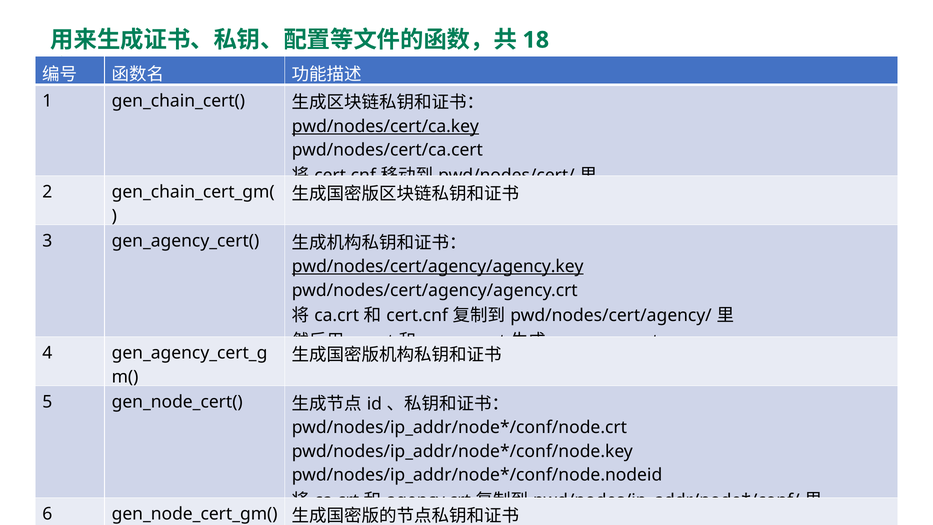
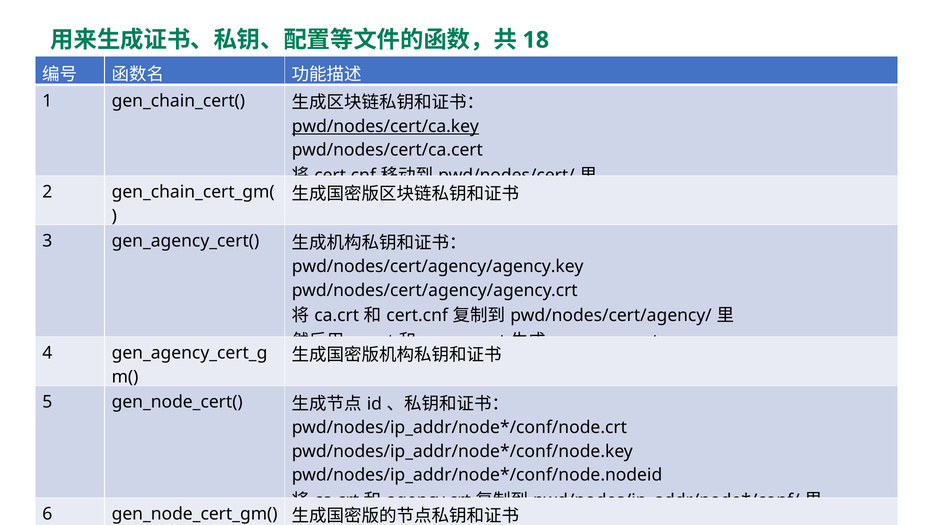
pwd/nodes/cert/agency/agency.key underline: present -> none (438, 266)
